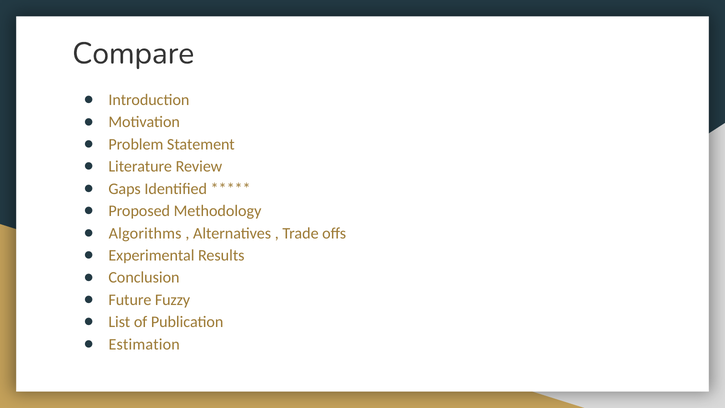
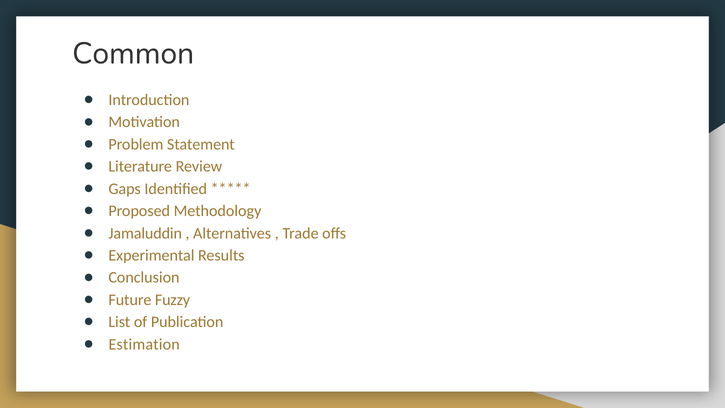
Compare: Compare -> Common (133, 53)
Algorithms: Algorithms -> Jamaluddin (145, 233)
